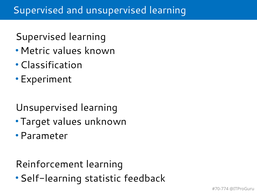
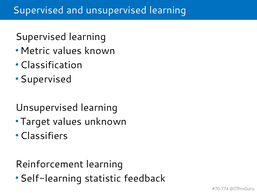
Experiment: Experiment -> Supervised (46, 79)
Parameter: Parameter -> Classifiers (44, 136)
